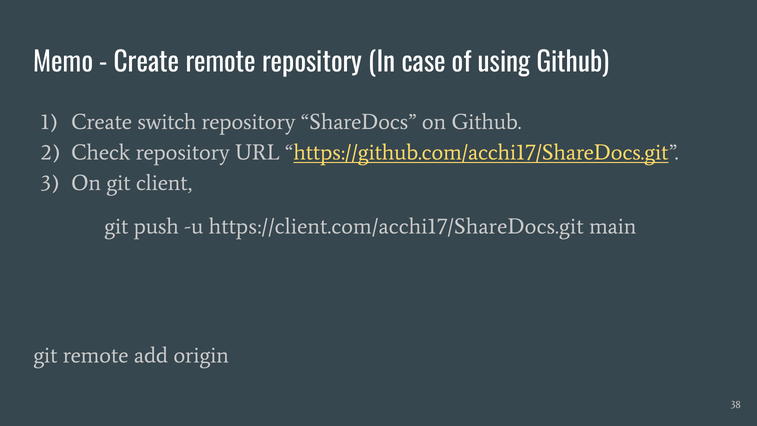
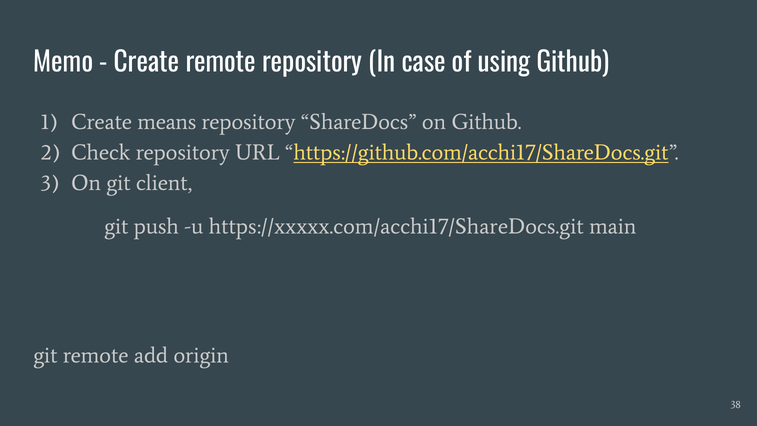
switch: switch -> means (167, 122)
https://client.com/acchi17/ShareDocs.git: https://client.com/acchi17/ShareDocs.git -> https://xxxxx.com/acchi17/ShareDocs.git (396, 226)
